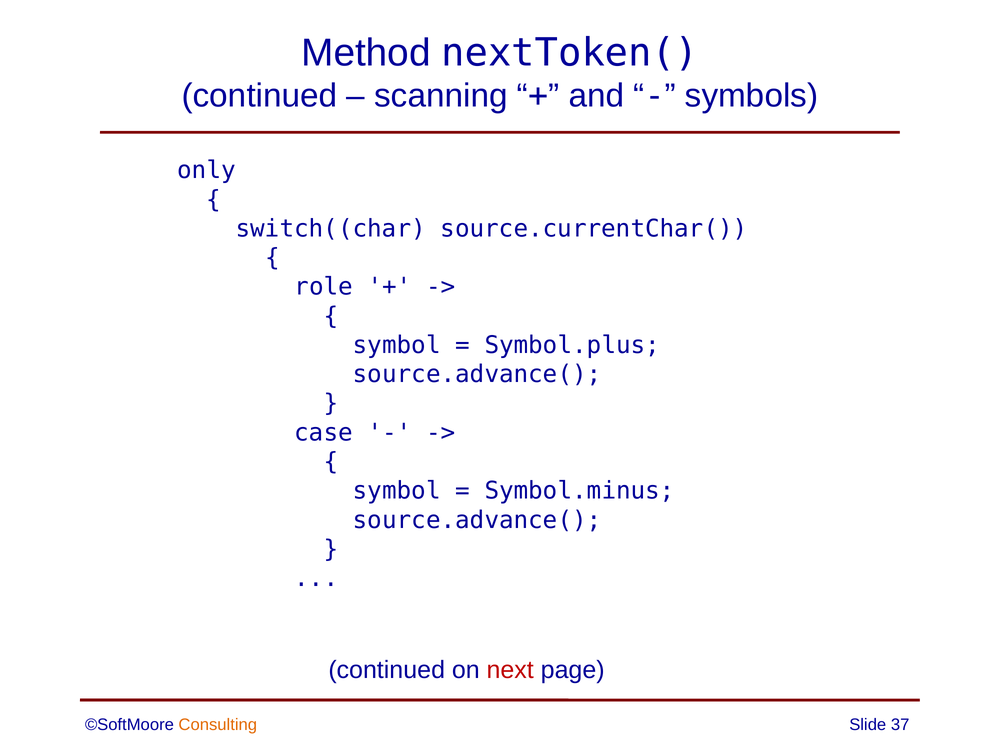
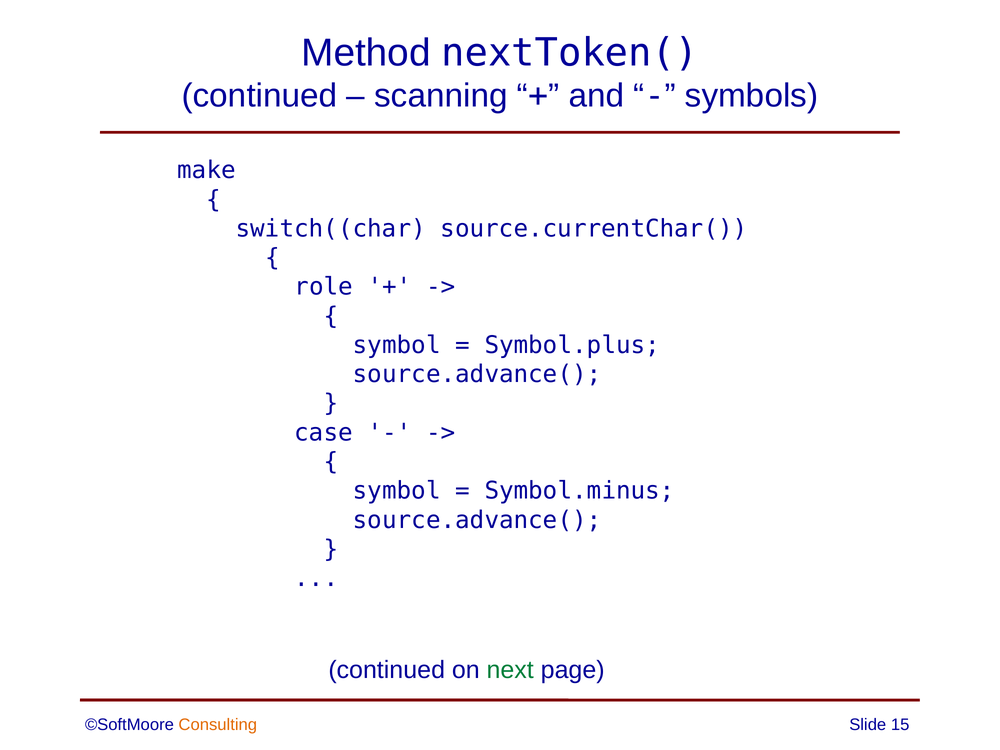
only: only -> make (207, 170)
next colour: red -> green (510, 670)
37: 37 -> 15 (900, 725)
